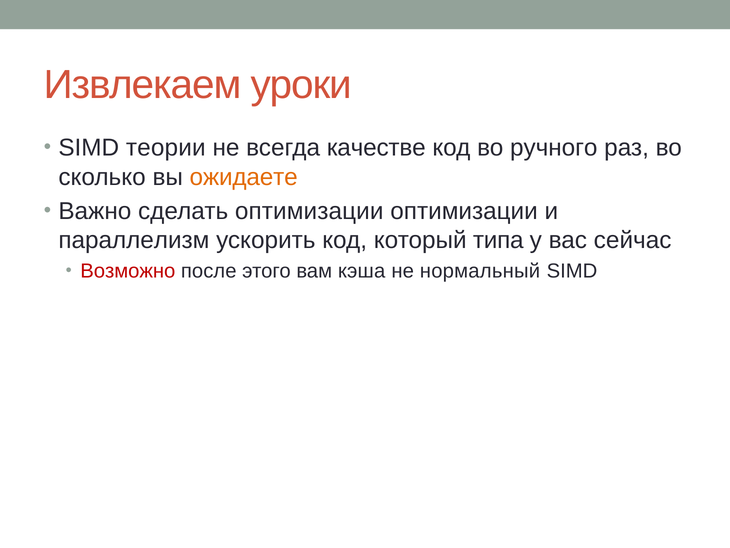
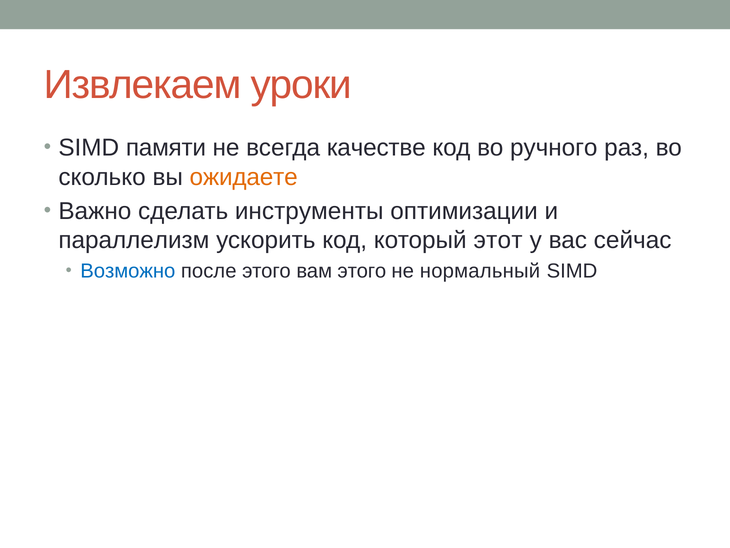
теории: теории -> памяти (166, 148)
сделать оптимизации: оптимизации -> инструменты (309, 211)
типа: типа -> этот (498, 240)
Возможно colour: red -> blue (128, 271)
вам кэша: кэша -> этого (362, 271)
